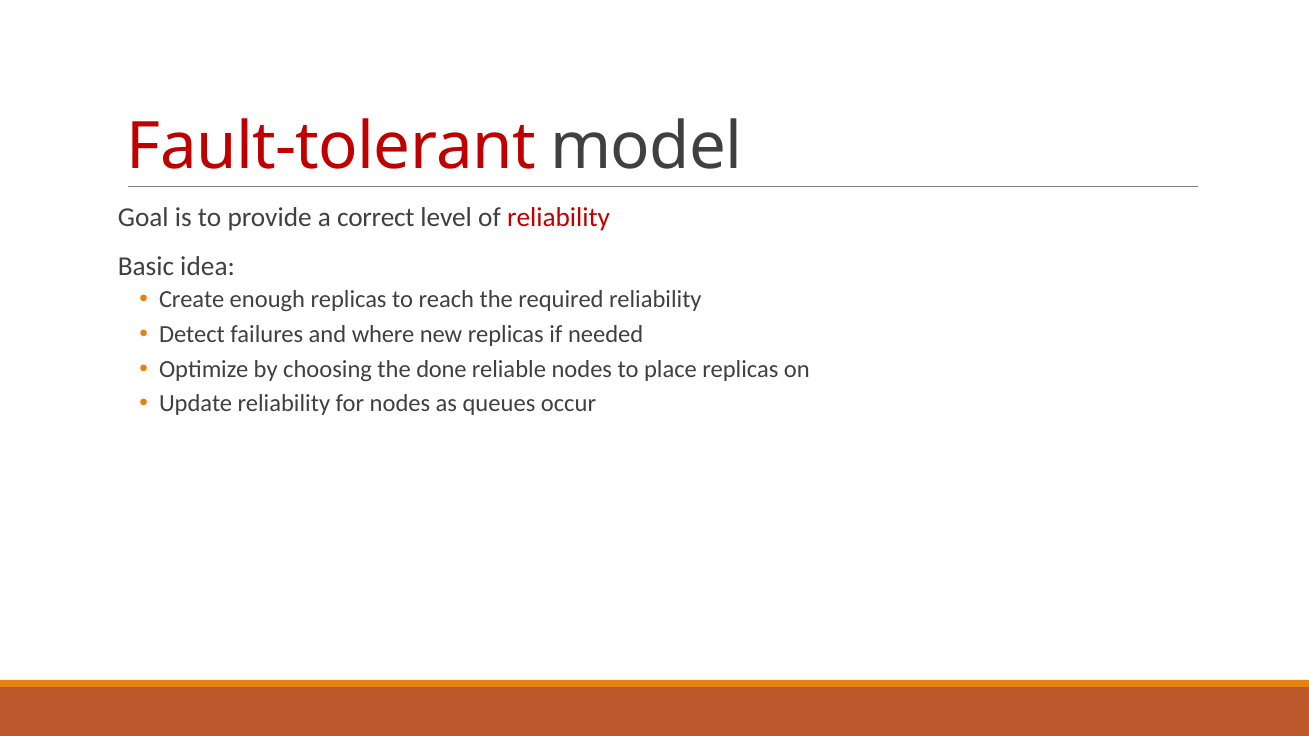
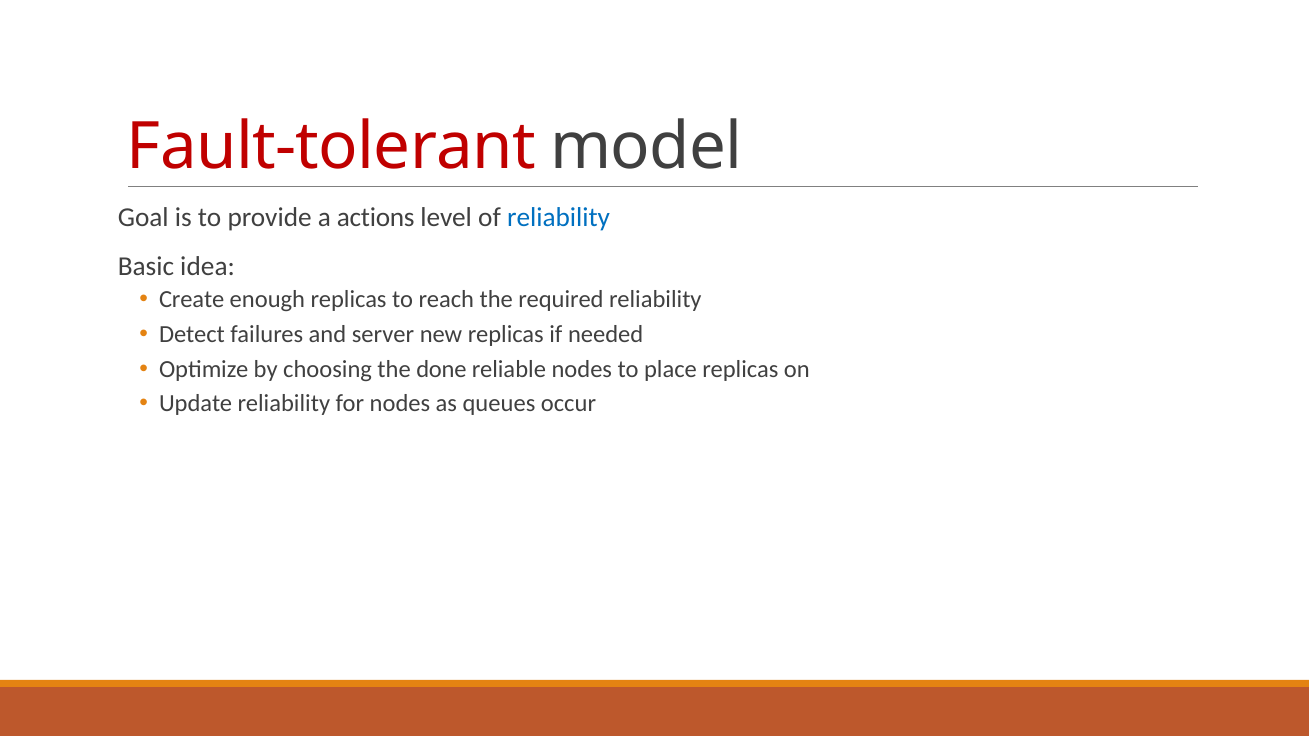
correct: correct -> actions (376, 218)
reliability colour: red -> blue (559, 218)
where: where -> server (383, 334)
